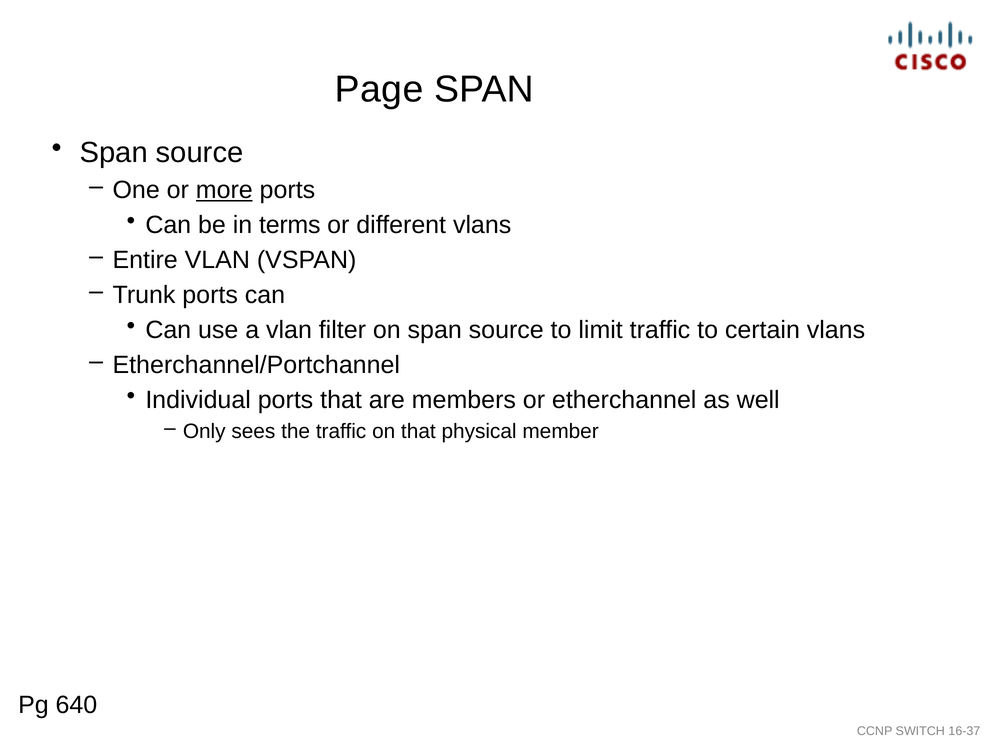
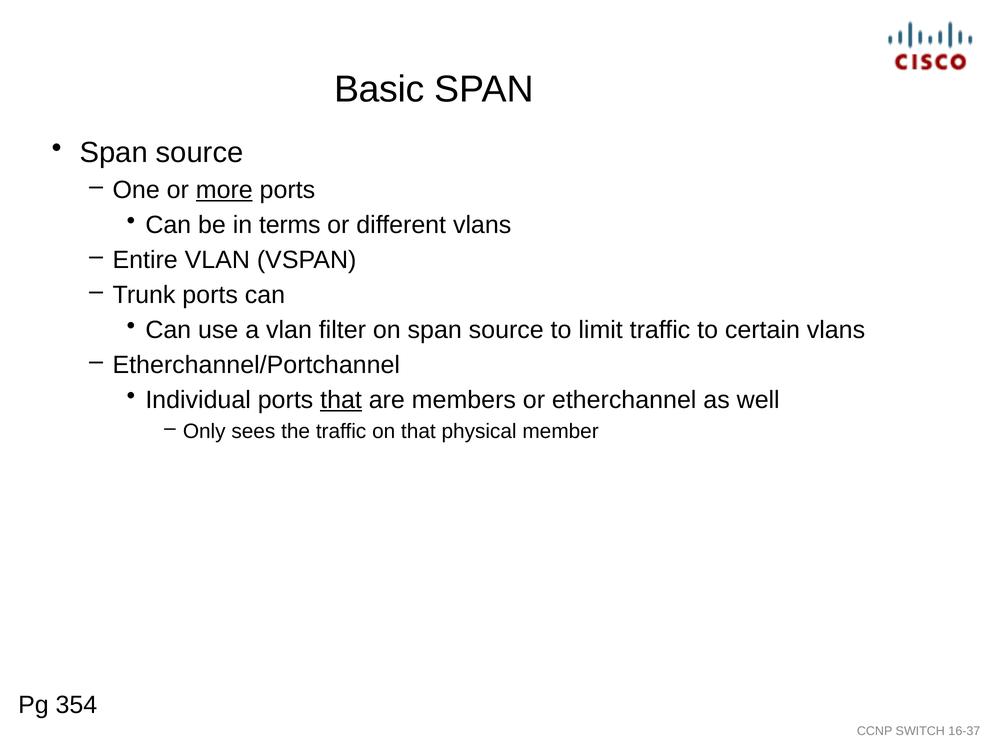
Page: Page -> Basic (379, 89)
that underline: none -> present (341, 400)
640: 640 -> 354 (76, 705)
